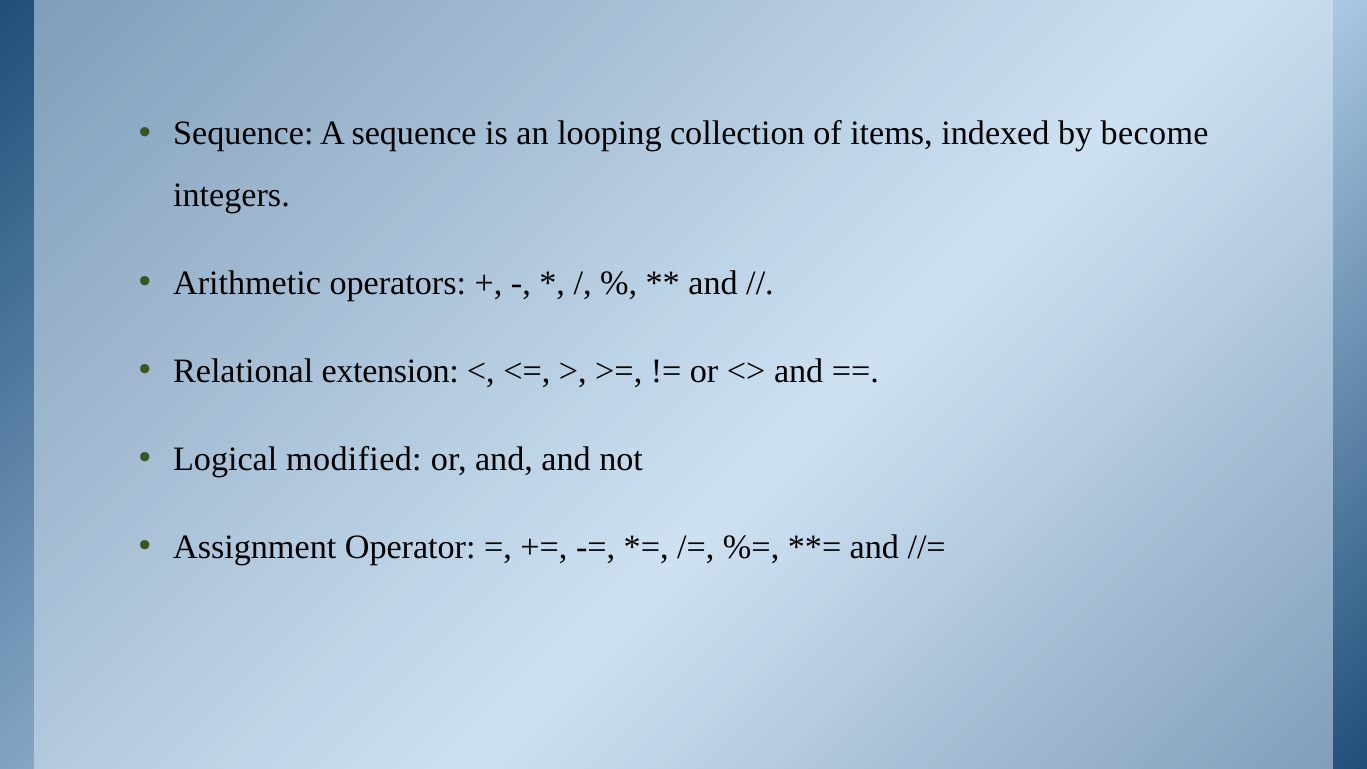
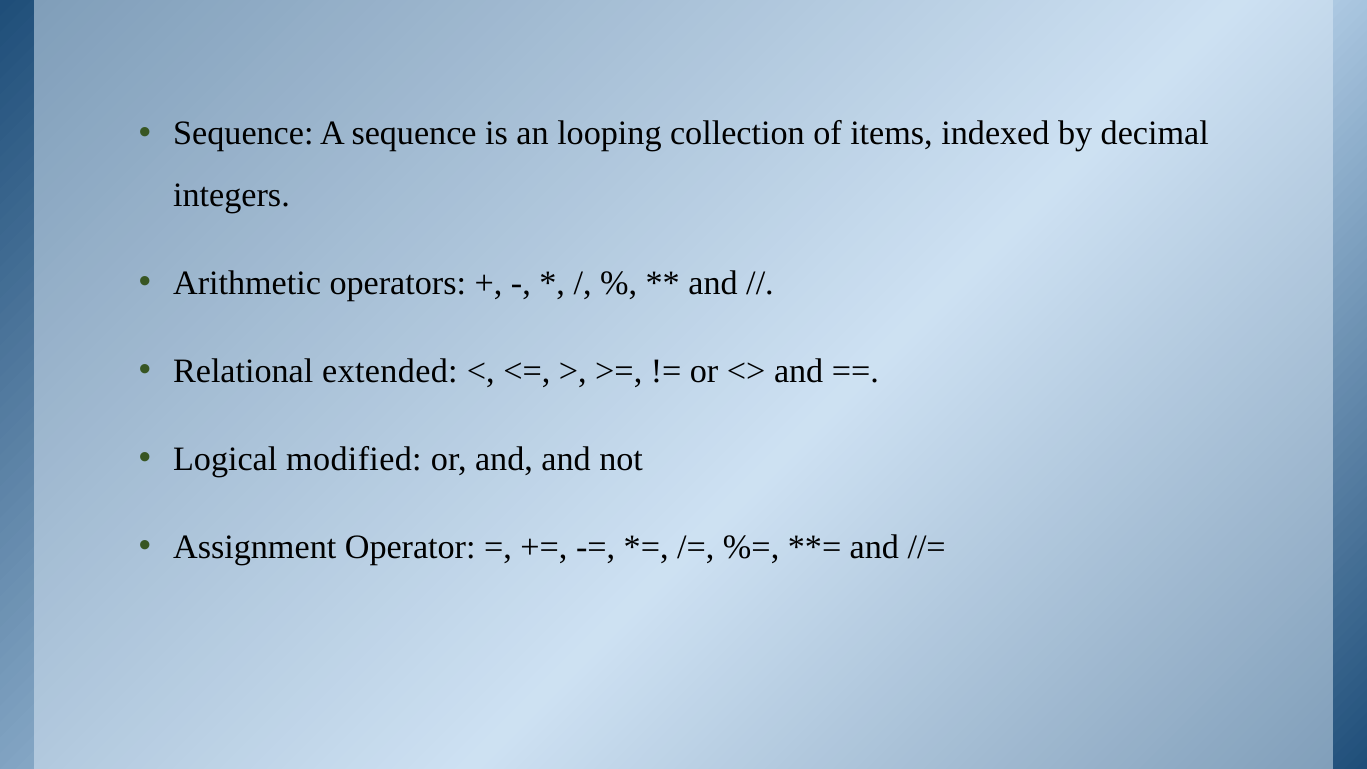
become: become -> decimal (1155, 134)
extension: extension -> extended (390, 371)
